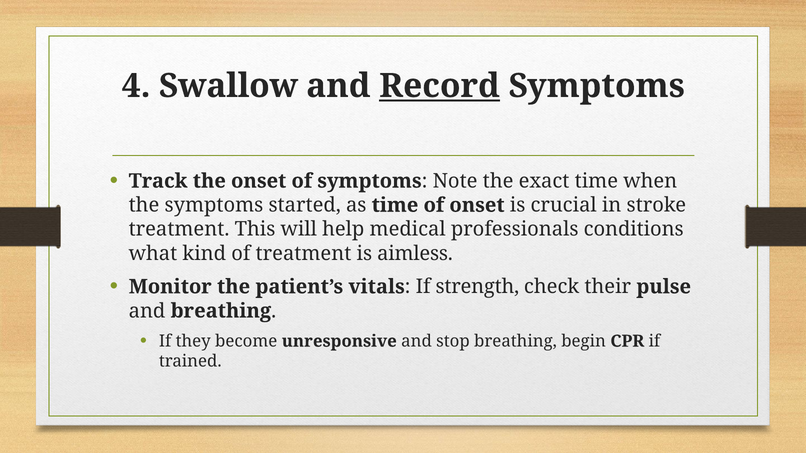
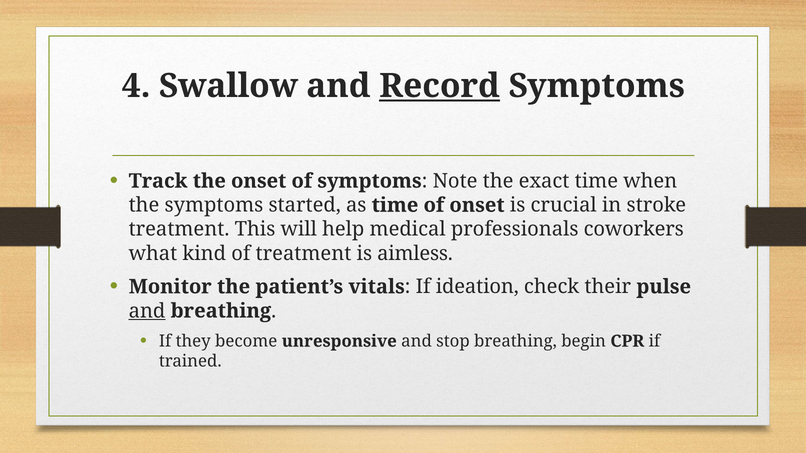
conditions: conditions -> coworkers (634, 230)
strength: strength -> ideation (477, 287)
and underline: none -> present (147, 311)
